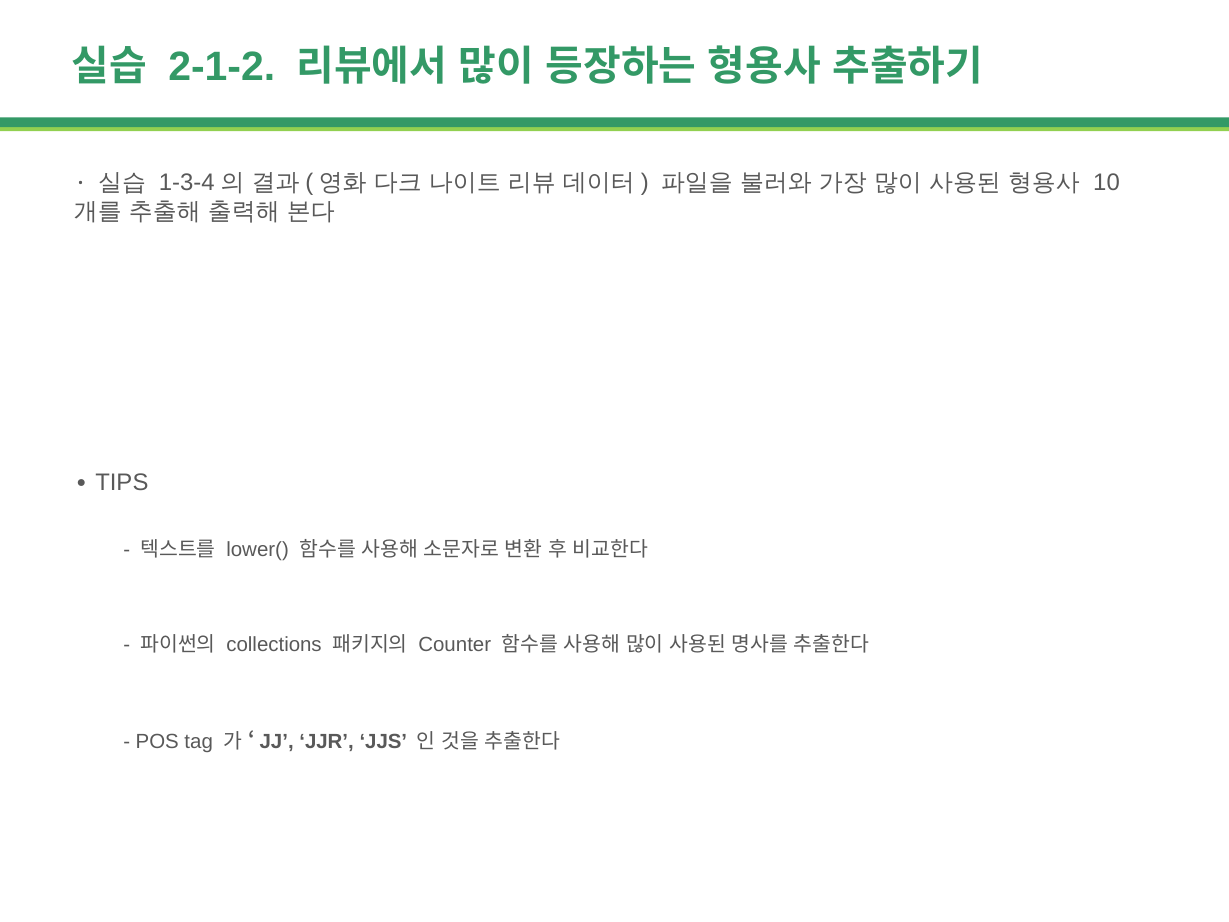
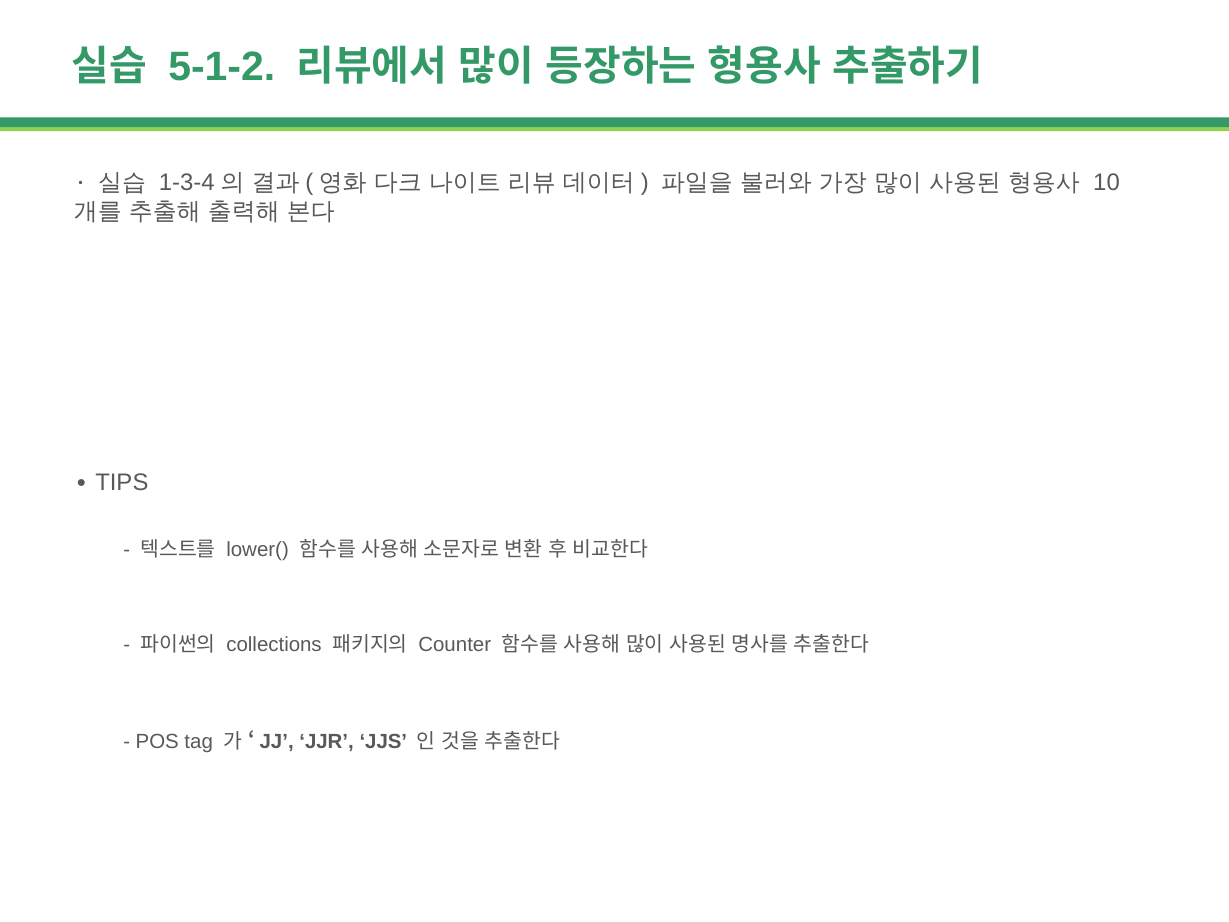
2-1-2: 2-1-2 -> 5-1-2 (222, 67)
